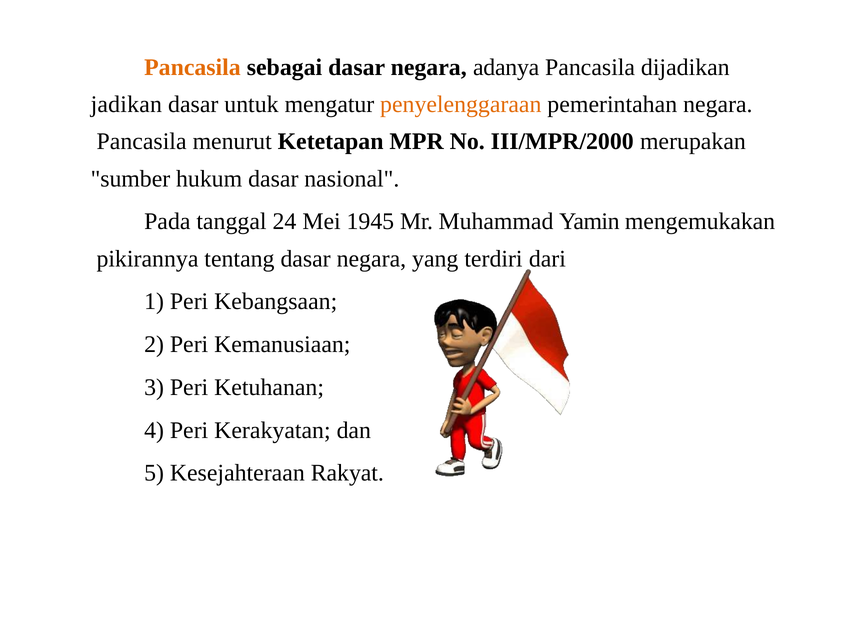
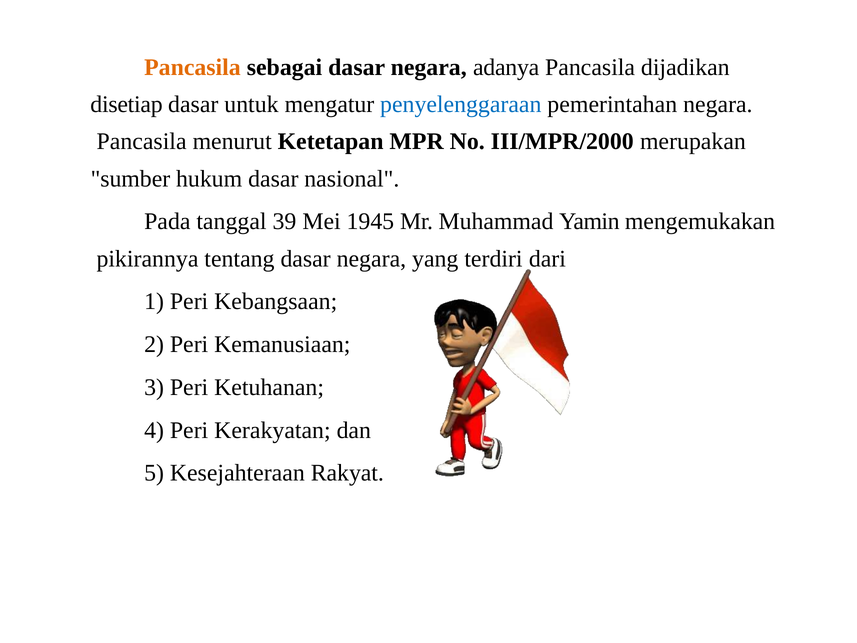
jadikan: jadikan -> disetiap (127, 104)
penyelenggaraan colour: orange -> blue (461, 104)
24: 24 -> 39 (284, 221)
